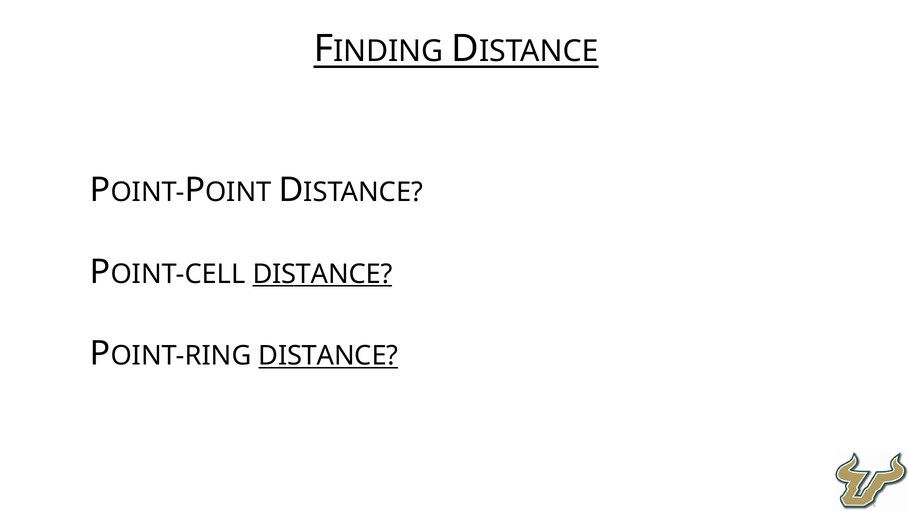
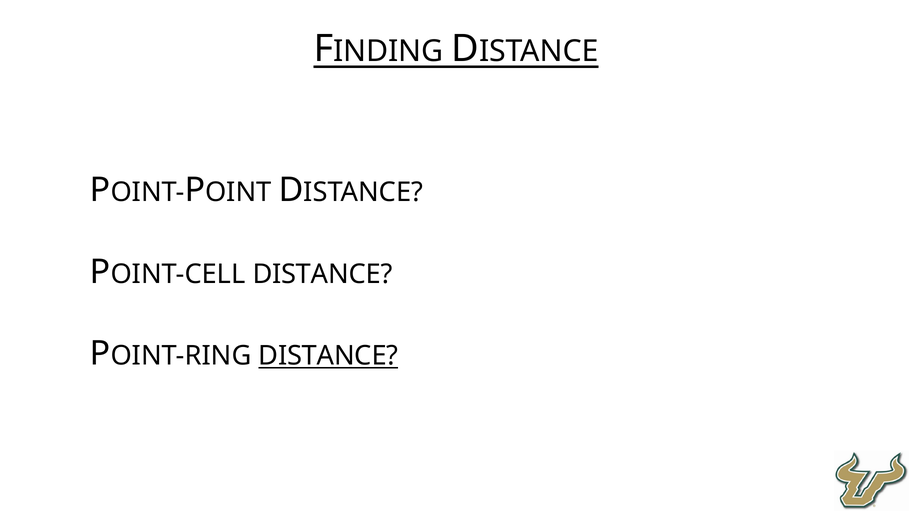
DISTANCE underline: present -> none (322, 274)
